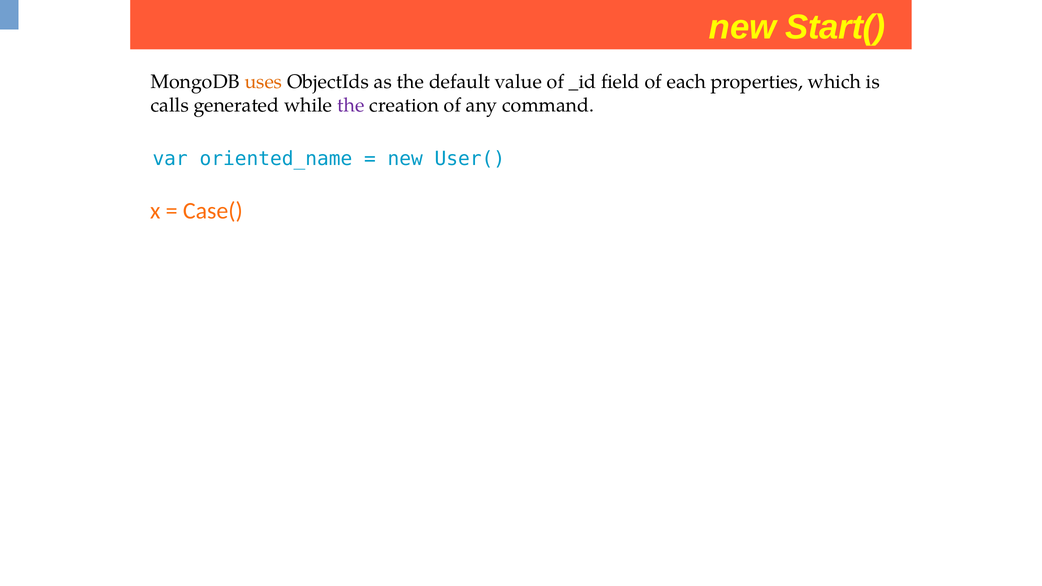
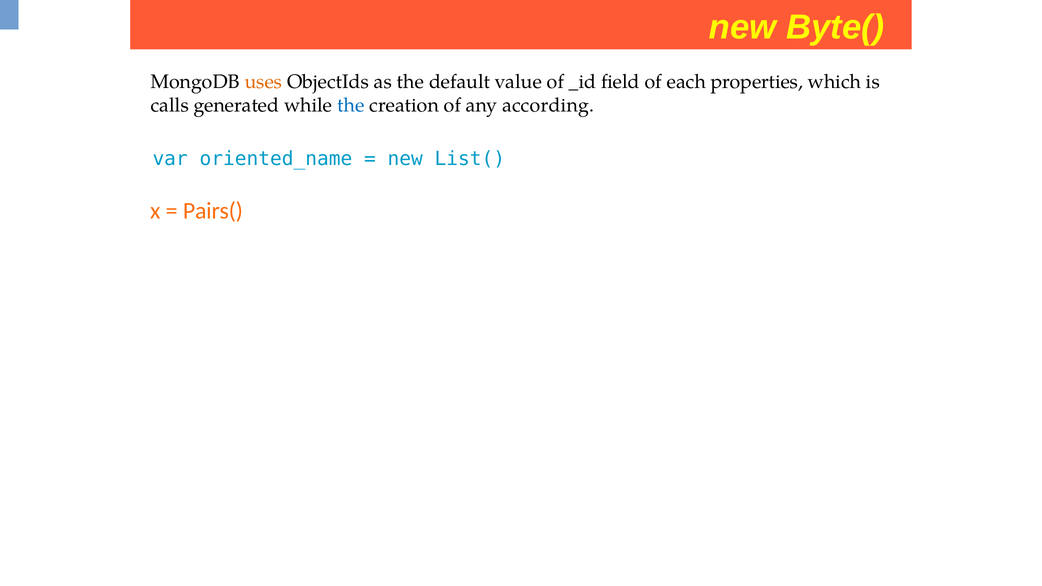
Start(: Start( -> Byte( (835, 27)
the colour: purple -> blue (351, 105)
command: command -> according (548, 105)
User(: User( -> List( (470, 159)
Case(: Case( -> Pairs( (213, 211)
